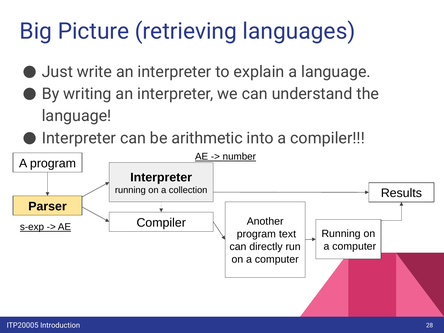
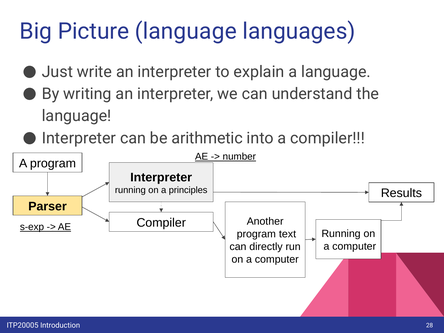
Picture retrieving: retrieving -> language (186, 31)
collection: collection -> principles (188, 190)
